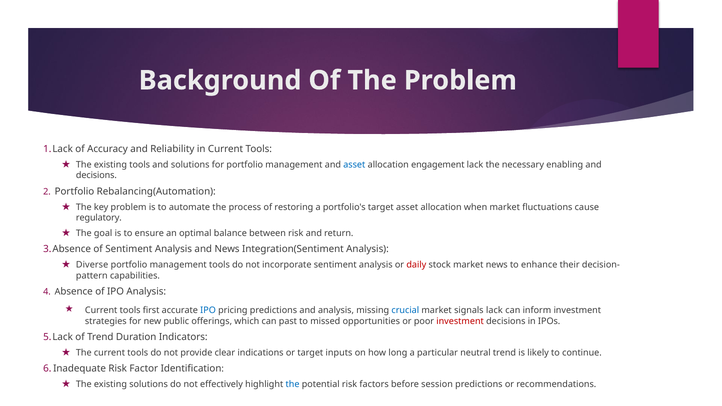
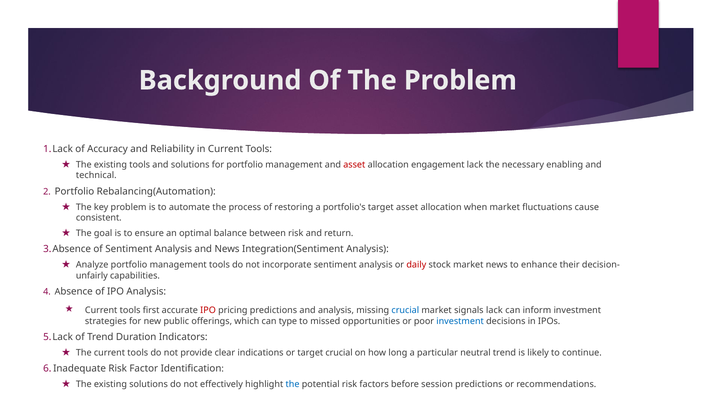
asset colour: blue -> red (354, 165)
decisions: decisions -> technical (96, 176)
regulatory: regulatory -> consistent (99, 218)
Diverse: Diverse -> Analyze (92, 265)
pattern: pattern -> unfairly (92, 276)
IPO colour: blue -> red (208, 310)
past: past -> type (288, 321)
investment colour: red -> blue (460, 321)
target inputs: inputs -> crucial (339, 353)
